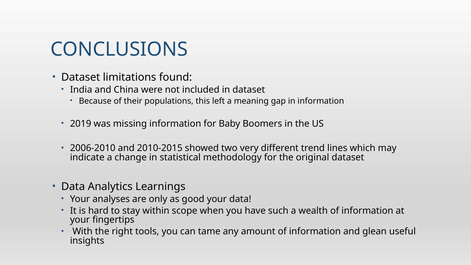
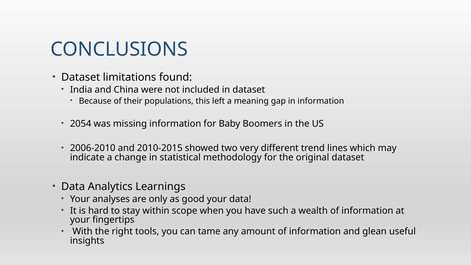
2019: 2019 -> 2054 (81, 124)
